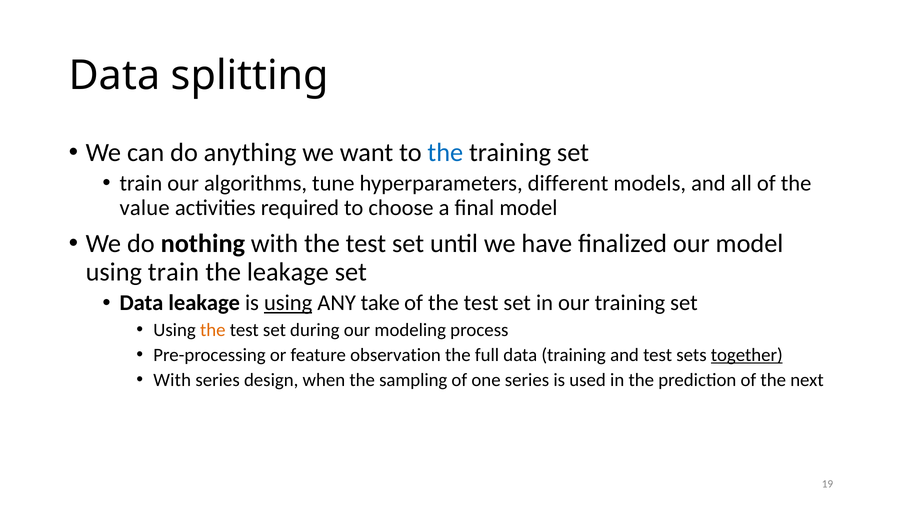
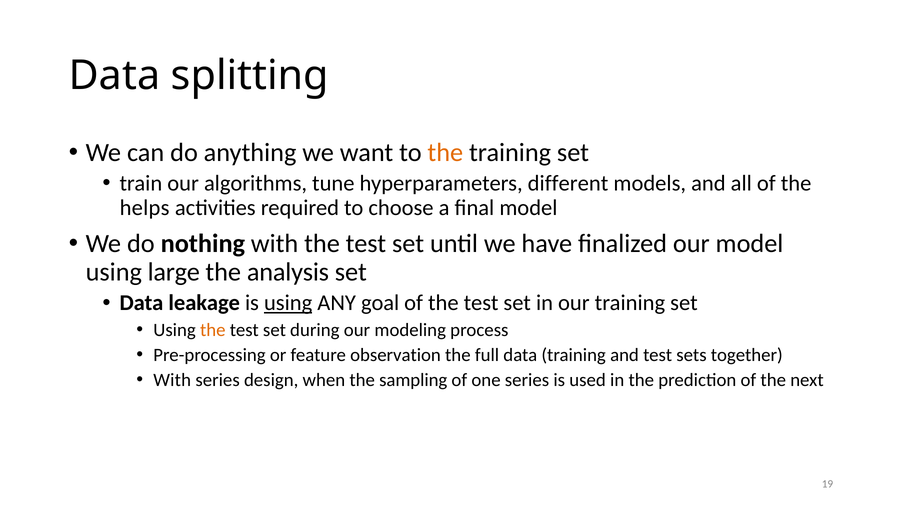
the colour: blue -> orange (445, 153)
value: value -> helps (145, 208)
using train: train -> large (174, 272)
the leakage: leakage -> analysis (288, 272)
take: take -> goal (380, 303)
together underline: present -> none (747, 355)
